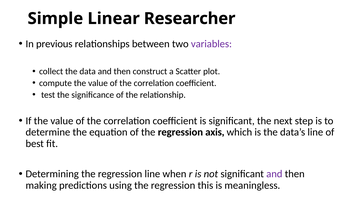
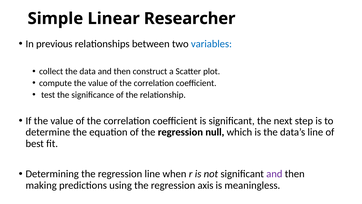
variables colour: purple -> blue (211, 44)
axis: axis -> null (215, 132)
this: this -> axis (205, 185)
